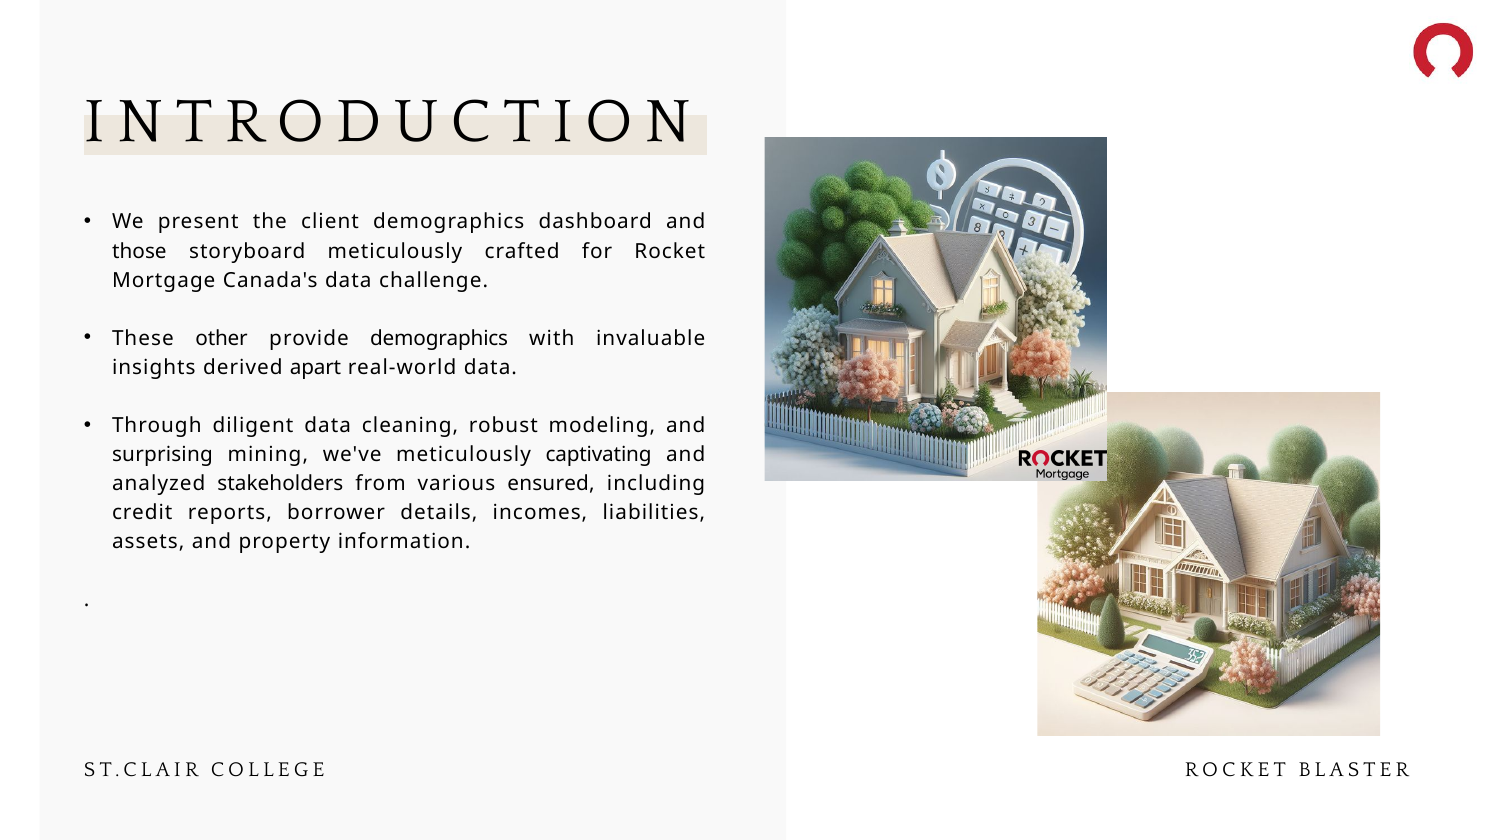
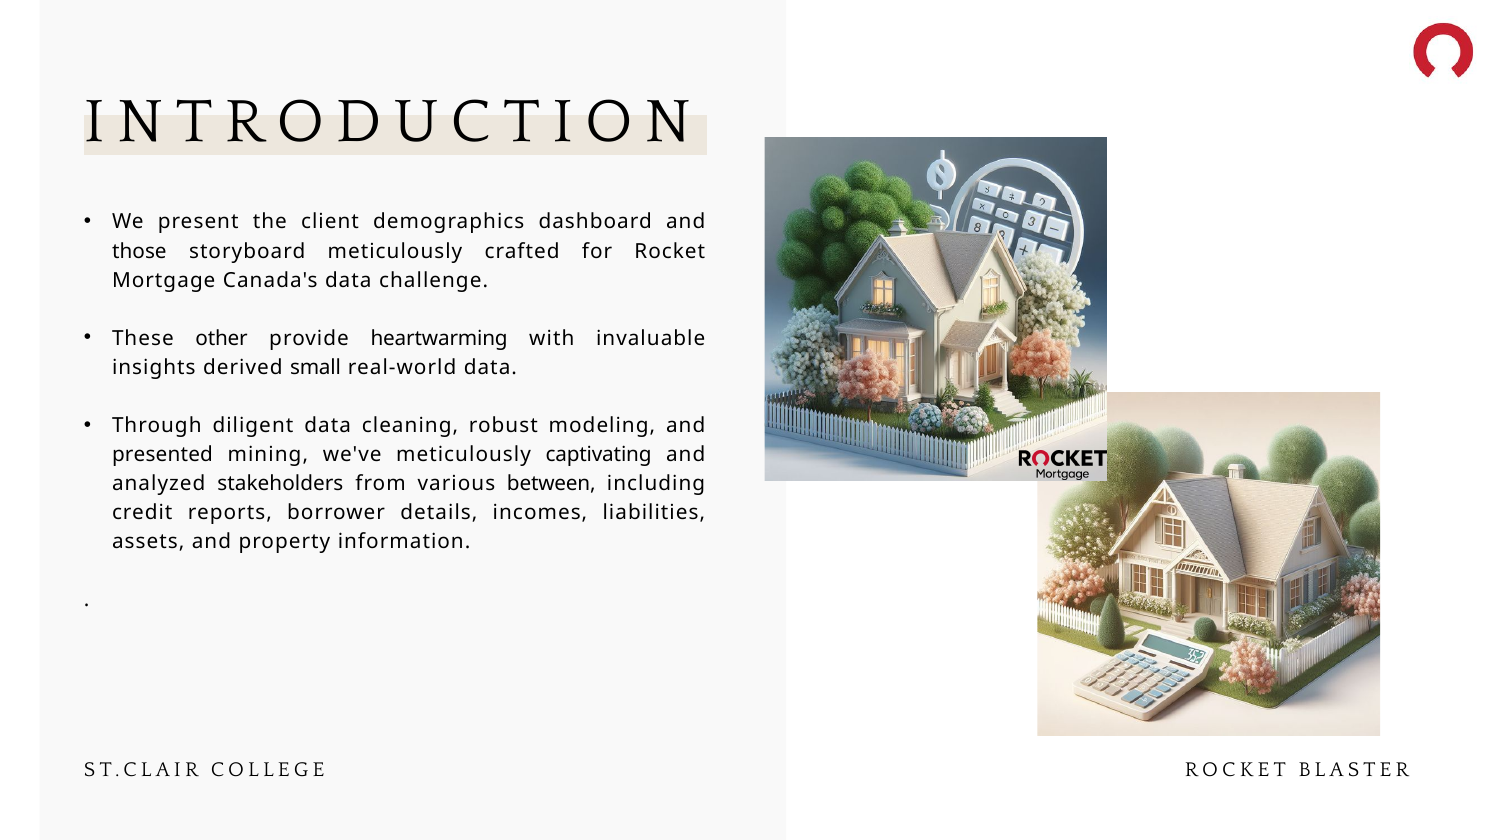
provide demographics: demographics -> heartwarming (439, 338)
apart: apart -> small (315, 367)
surprising: surprising -> presented (162, 454)
ensured: ensured -> between (551, 483)
